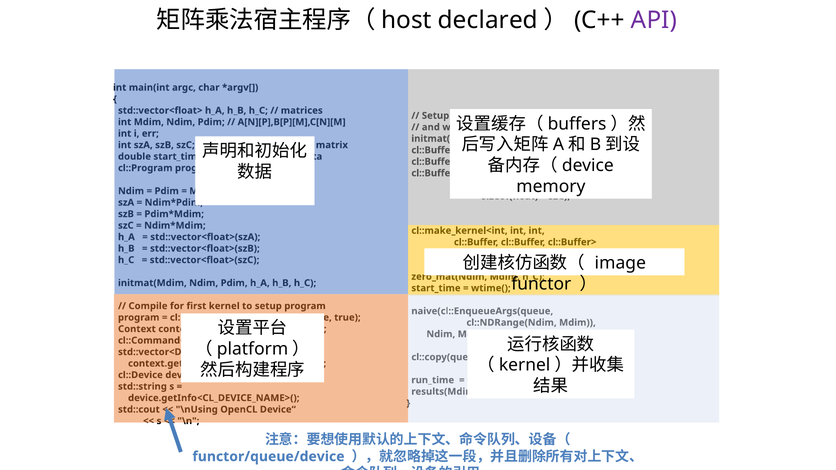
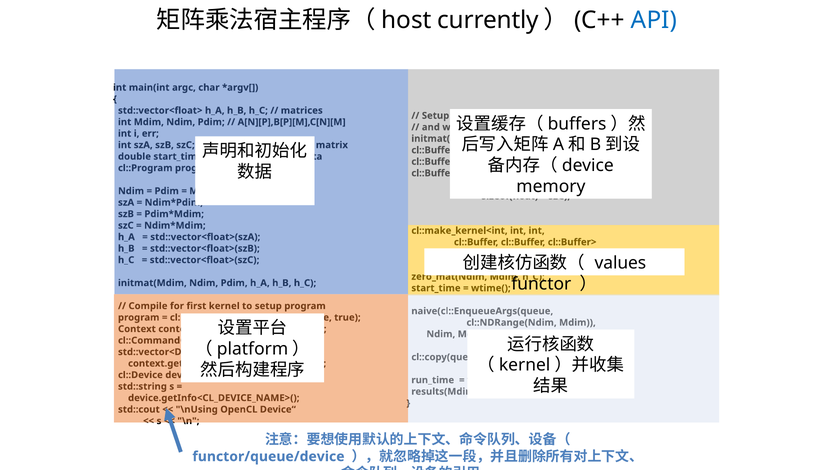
declared: declared -> currently (488, 20)
API colour: purple -> blue (654, 20)
image: image -> values (620, 263)
